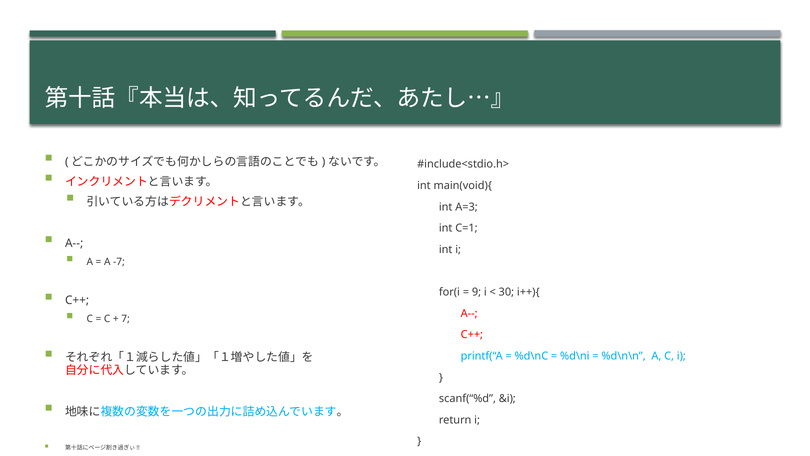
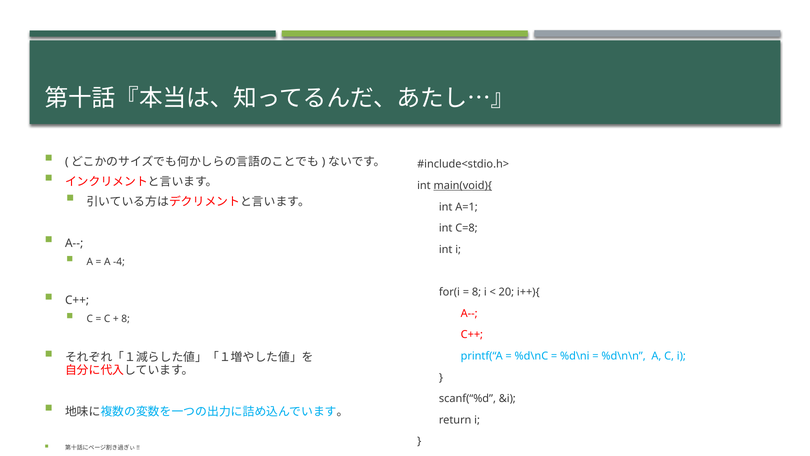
main(void){ underline: none -> present (463, 185)
A=3: A=3 -> A=1 (467, 207)
C=1: C=1 -> C=8 (466, 228)
-7: -7 -> -4 (119, 262)
9: 9 -> 8 (476, 292)
30: 30 -> 20 (506, 292)
7: 7 -> 8 (126, 319)
